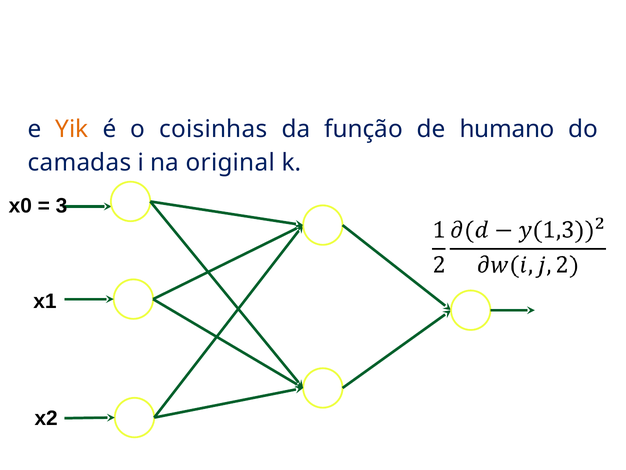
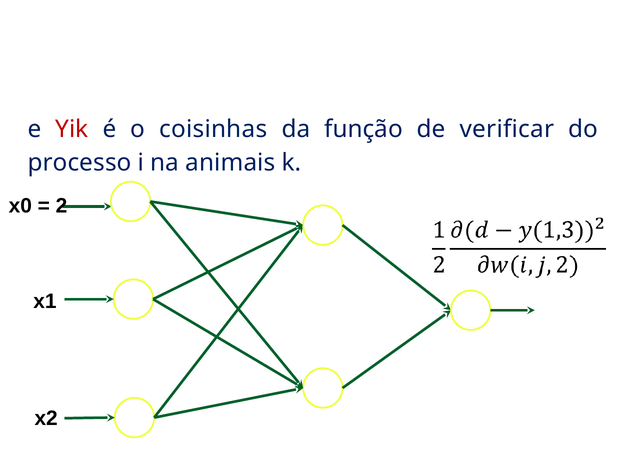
Yik colour: orange -> red (72, 129)
humano: humano -> verificar (507, 129)
camadas: camadas -> processo (80, 162)
original: original -> animais (230, 162)
3: 3 -> 2 (61, 205)
